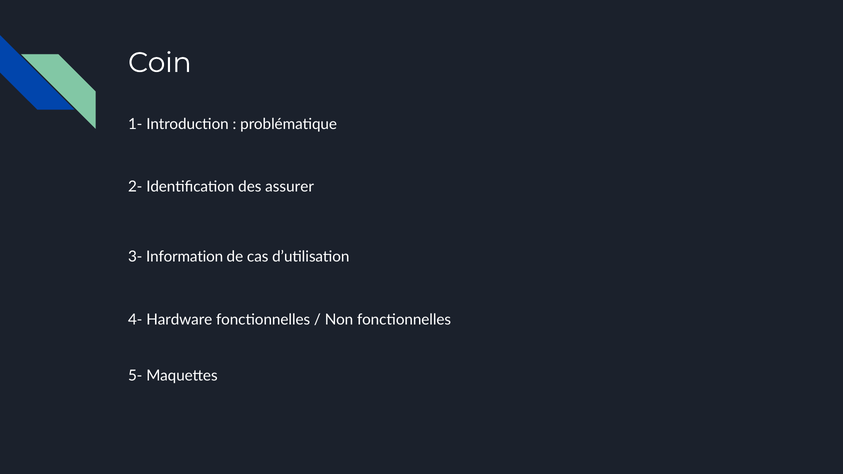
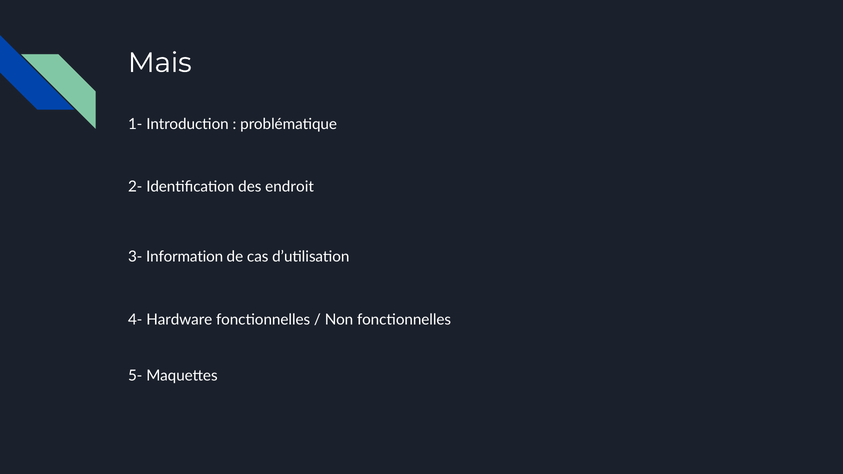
Coin: Coin -> Mais (160, 63)
assurer: assurer -> endroit (290, 187)
